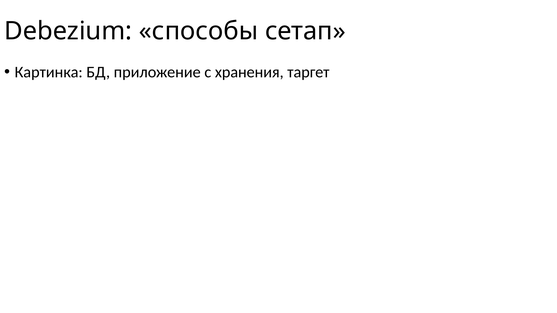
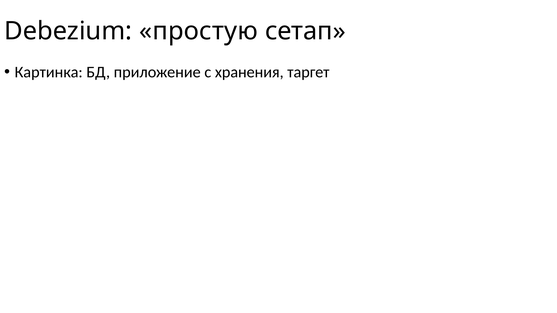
способы: способы -> простую (199, 31)
